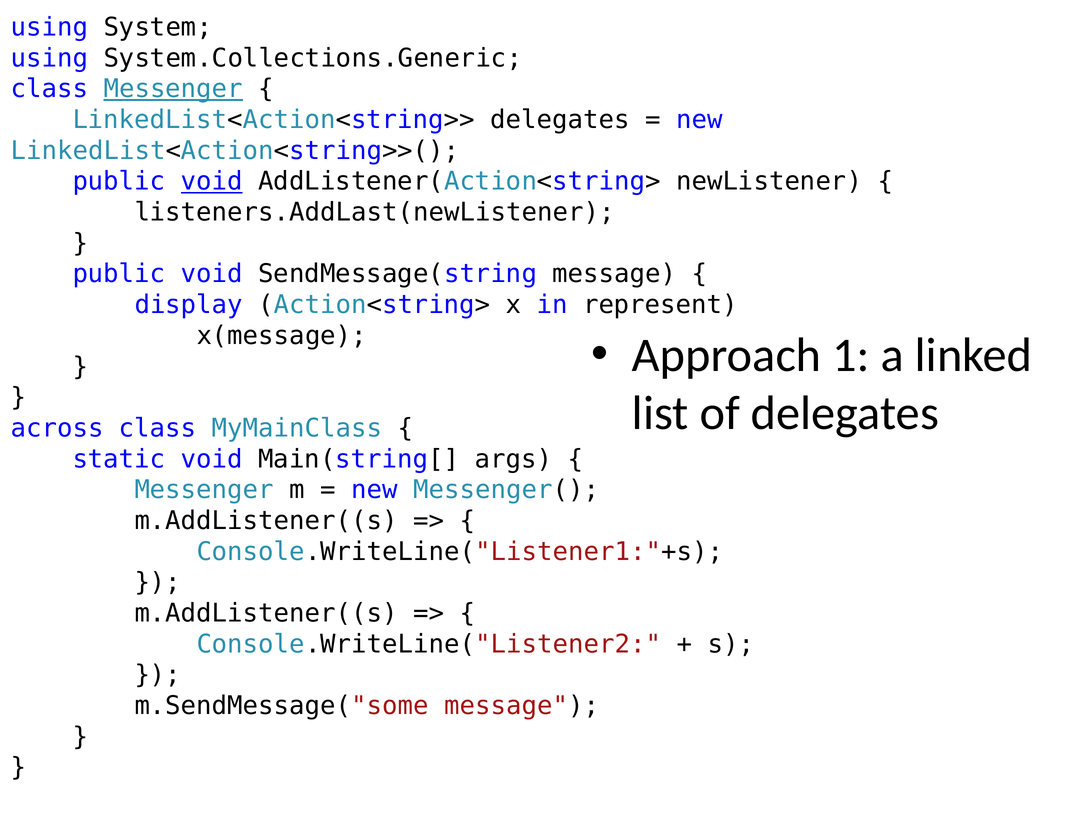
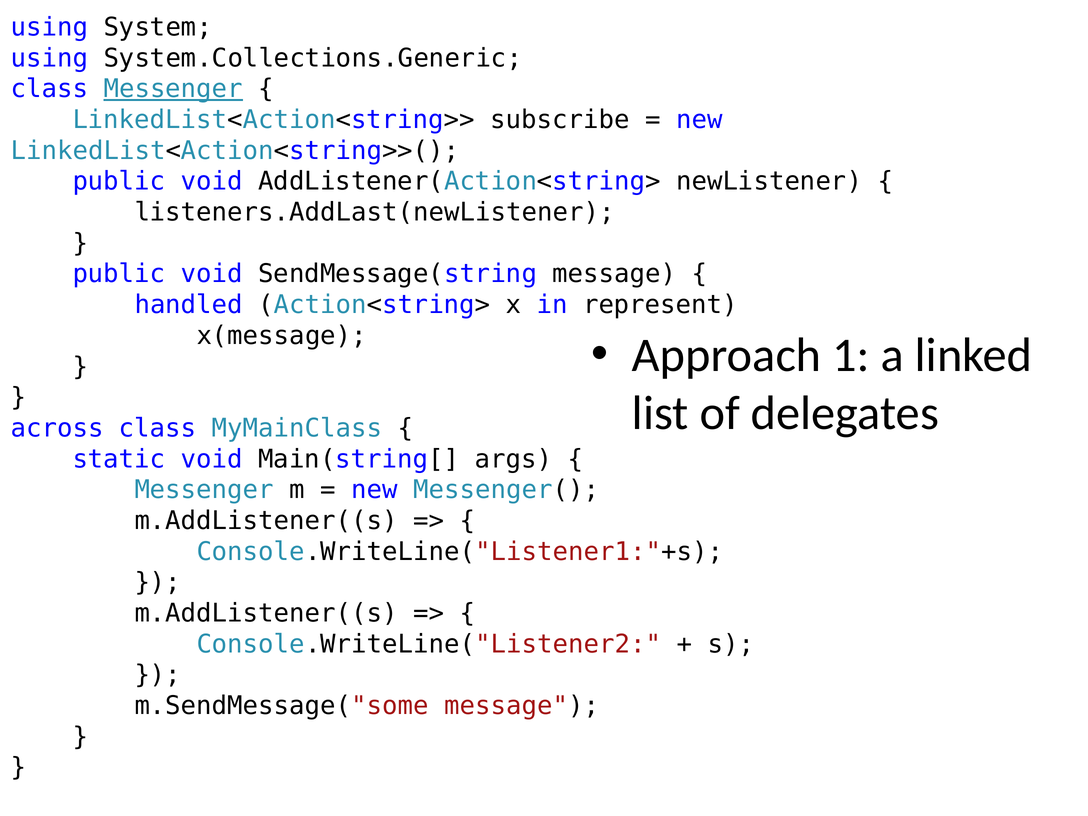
LinkedList<Action<string>> delegates: delegates -> subscribe (560, 120)
void underline: present -> none (212, 181)
display: display -> handled (189, 305)
